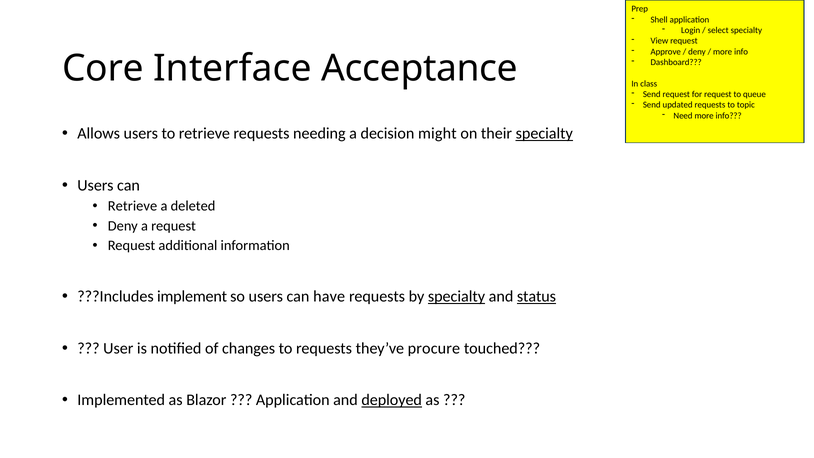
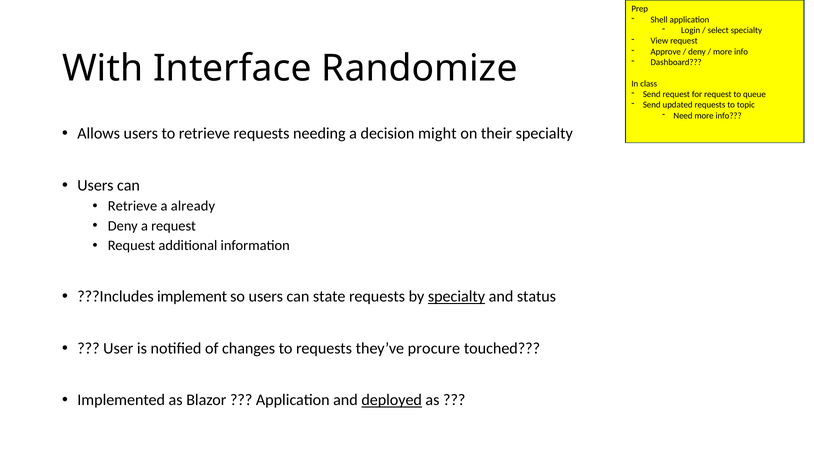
Core: Core -> With (103, 68)
Acceptance: Acceptance -> Randomize (419, 68)
specialty underline: present -> none (544, 134)
deleted: deleted -> already (193, 206)
have: have -> state (329, 296)
status underline: present -> none (536, 296)
